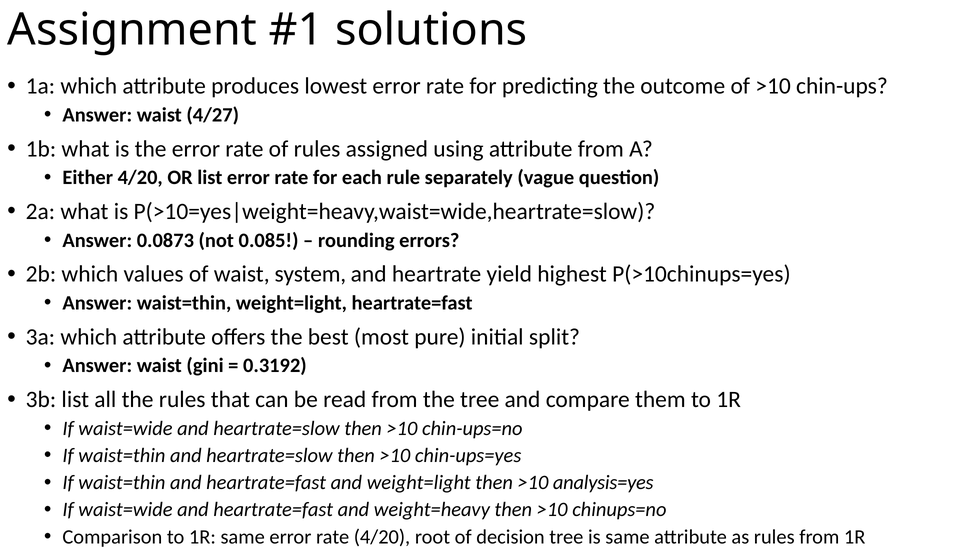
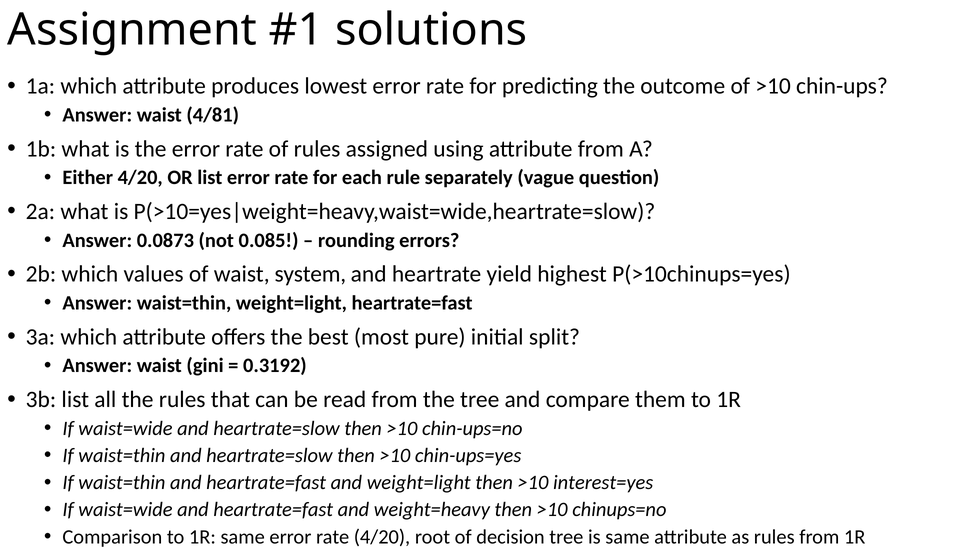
4/27: 4/27 -> 4/81 (213, 115)
analysis=yes: analysis=yes -> interest=yes (603, 483)
